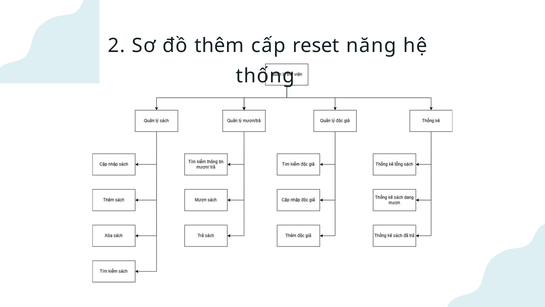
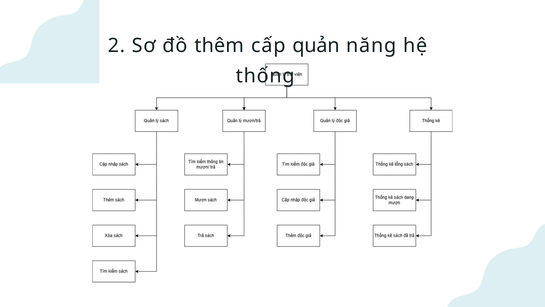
reset: reset -> quản (316, 46)
